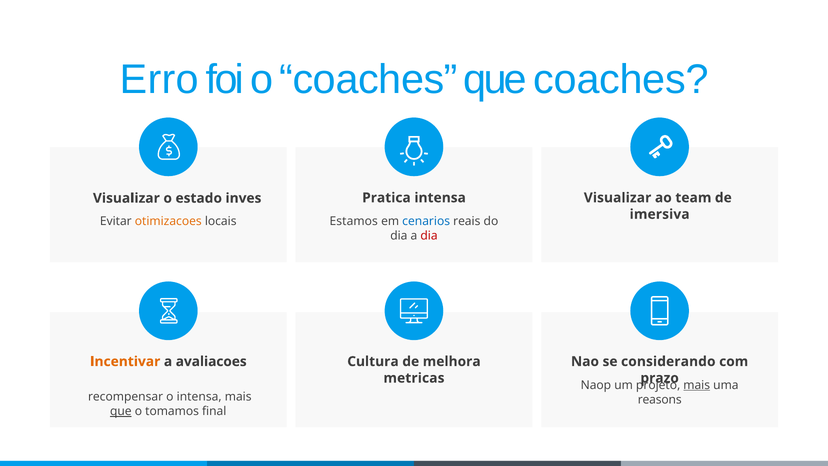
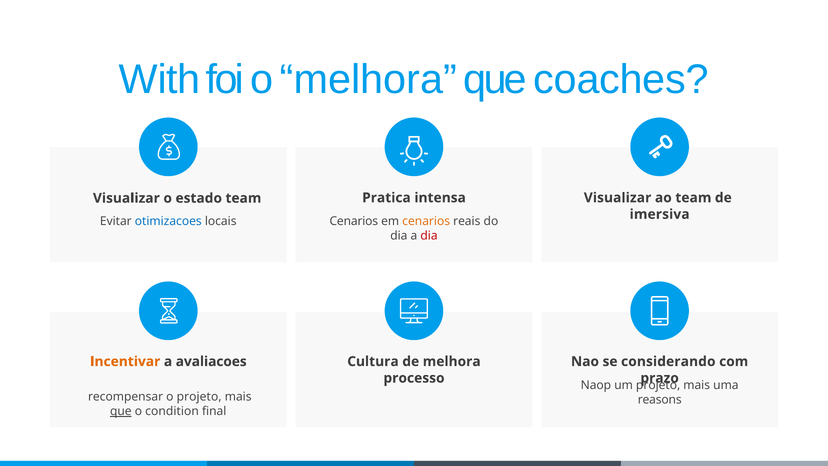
Erro: Erro -> With (160, 80)
o coaches: coaches -> melhora (368, 80)
estado inves: inves -> team (243, 198)
otimizacoes colour: orange -> blue (168, 221)
locais Estamos: Estamos -> Cenarios (354, 221)
cenarios colour: blue -> orange (426, 221)
metricas: metricas -> processo (414, 378)
mais underline: present -> none (697, 385)
o intensa: intensa -> projeto (199, 397)
tomamos: tomamos -> condition (172, 411)
